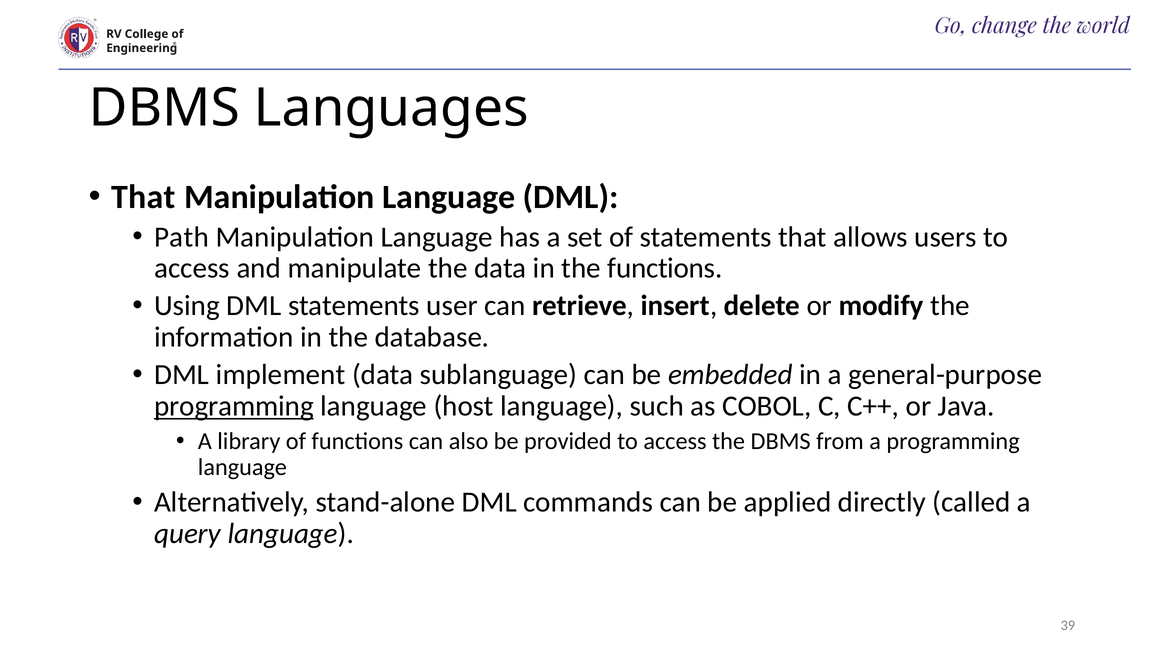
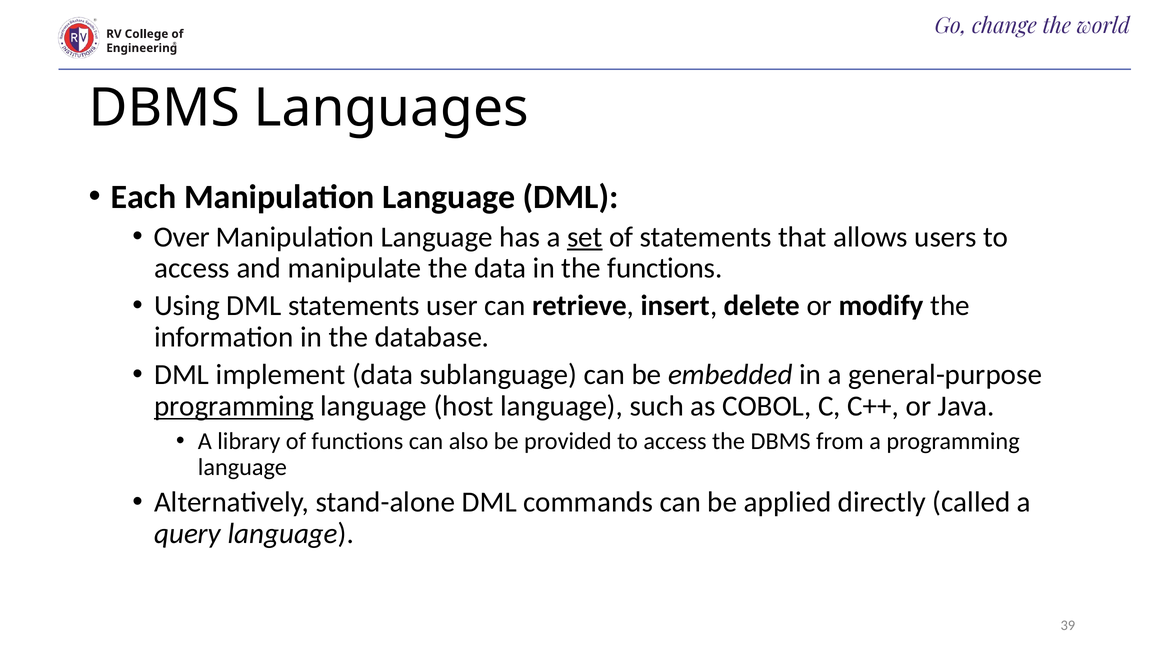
That: That -> Each (144, 197)
Path: Path -> Over (182, 237)
set underline: none -> present (585, 237)
